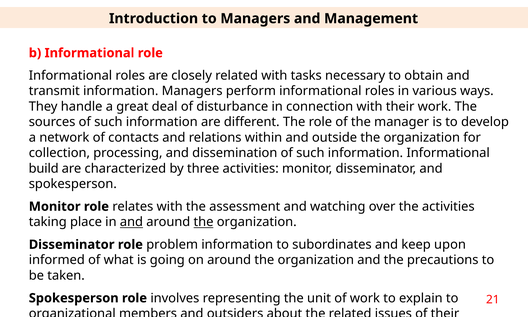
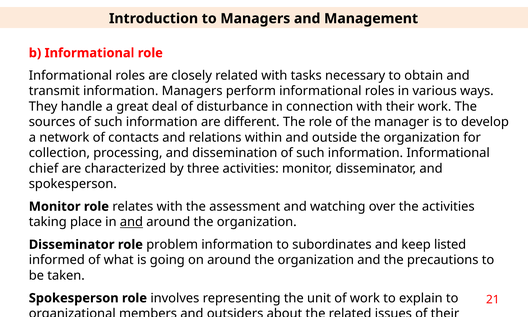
build: build -> chief (44, 168)
the underline: present -> none (204, 222)
upon: upon -> listed (450, 244)
